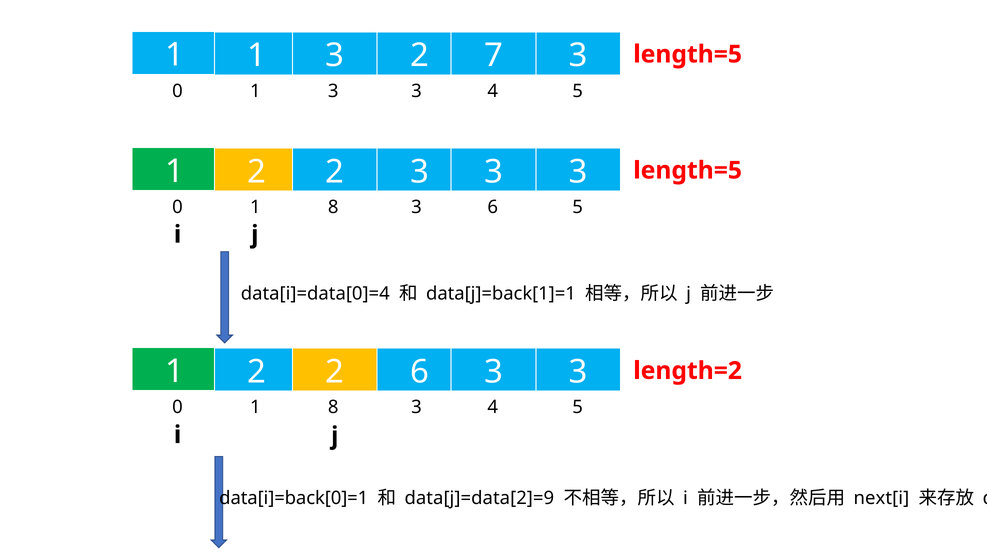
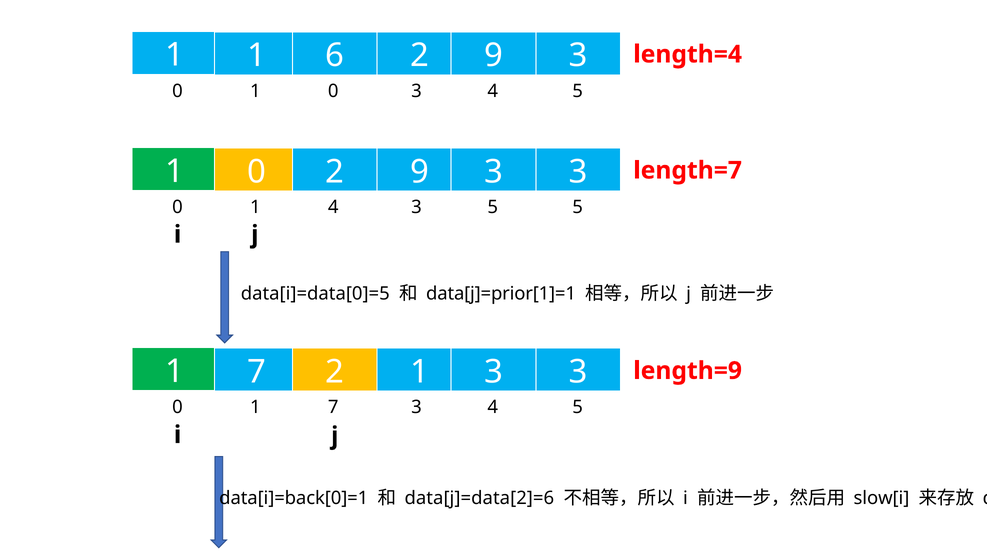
1 1 3: 3 -> 6 (335, 56)
7: 7 -> 9 (494, 56)
length=5: length=5 -> length=4 (688, 54)
0 1 3: 3 -> 0 (333, 91)
2: 2 -> 0 (257, 172)
3: 3 -> 9 (420, 172)
length=5: length=5 -> length=7 (688, 170)
8: 8 -> 4 (333, 207)
6: 6 -> 5 (493, 207)
data[i]=data[0]=4: data[i]=data[0]=4 -> data[i]=data[0]=5 (315, 294)
data[j]=back[1]=1: data[j]=back[1]=1 -> data[j]=prior[1]=1 (501, 294)
2: 2 -> 7 (257, 372)
2 6: 6 -> 1 (420, 372)
length=2: length=2 -> length=9 (688, 371)
8: 8 -> 7 (333, 407)
data[j]=data[2]=9: data[j]=data[2]=9 -> data[j]=data[2]=6 (479, 498)
next[i: next[i -> slow[i (881, 498)
